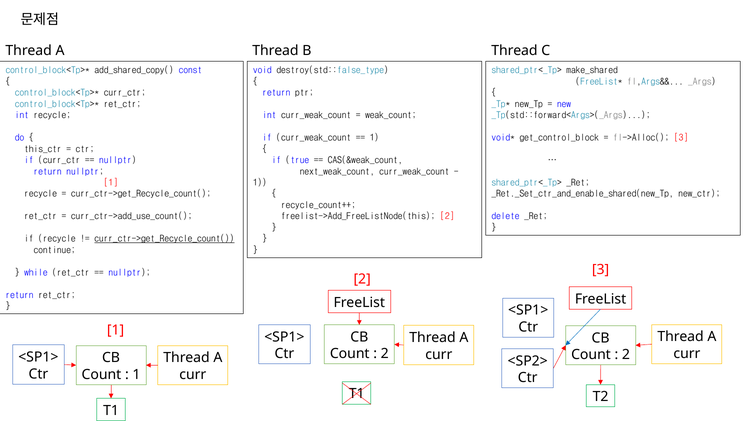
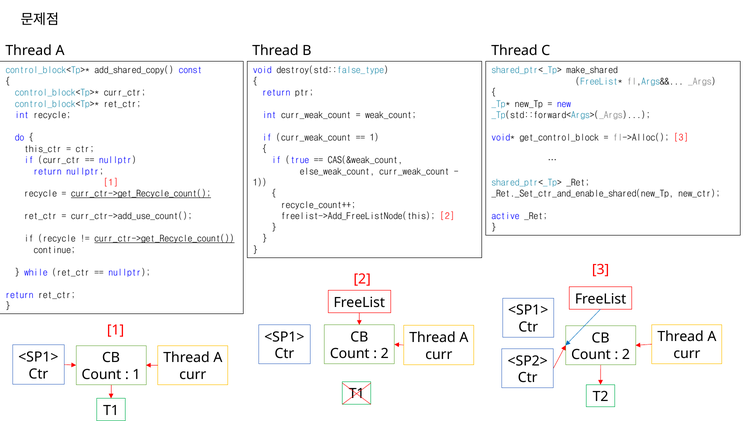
next_weak_count: next_weak_count -> else_weak_count (337, 172)
curr_ctr->get_Recycle_count( underline: none -> present (141, 194)
delete: delete -> active (505, 217)
